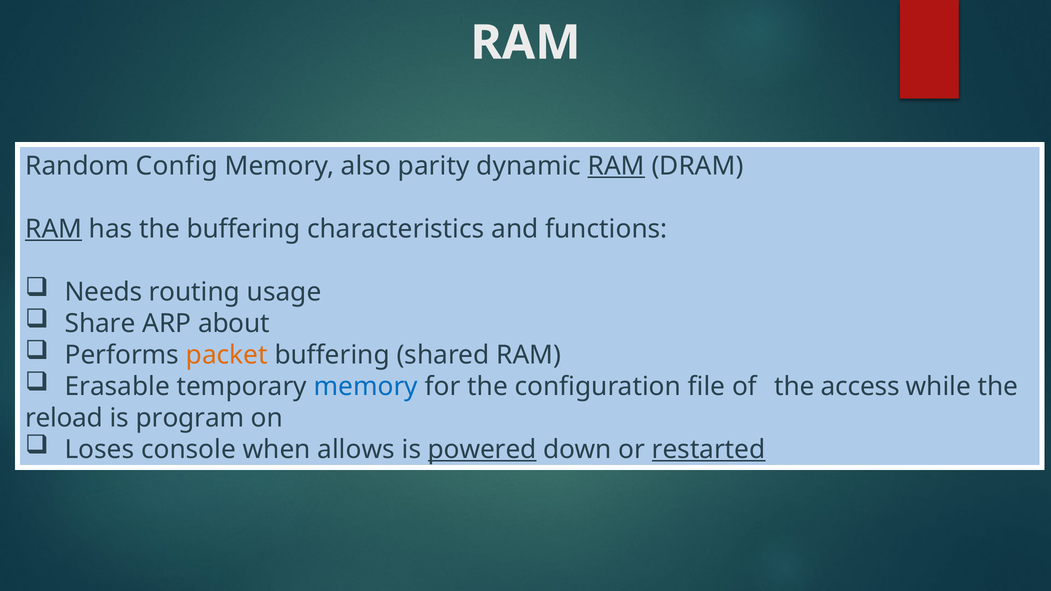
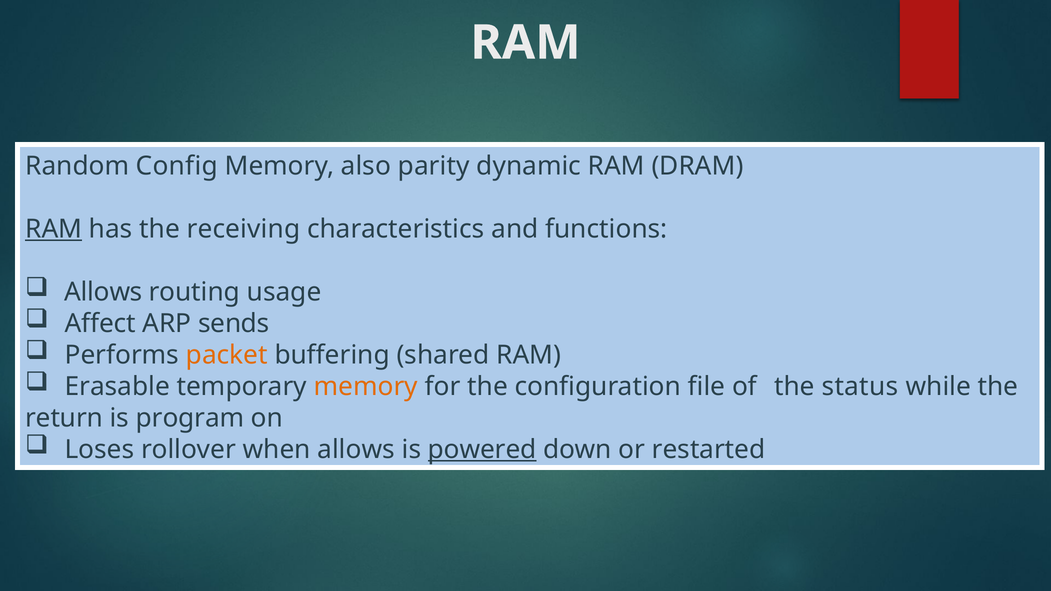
RAM underline: present -> none (616, 166)
the buffering: buffering -> receiving (243, 229)
Needs: Needs -> Allows (103, 292)
Share: Share -> Affect (100, 324)
about: about -> sends (234, 324)
memory colour: blue -> orange (366, 387)
access: access -> status (860, 387)
reload: reload -> return (64, 418)
console: console -> rollover (188, 450)
restarted underline: present -> none (709, 450)
